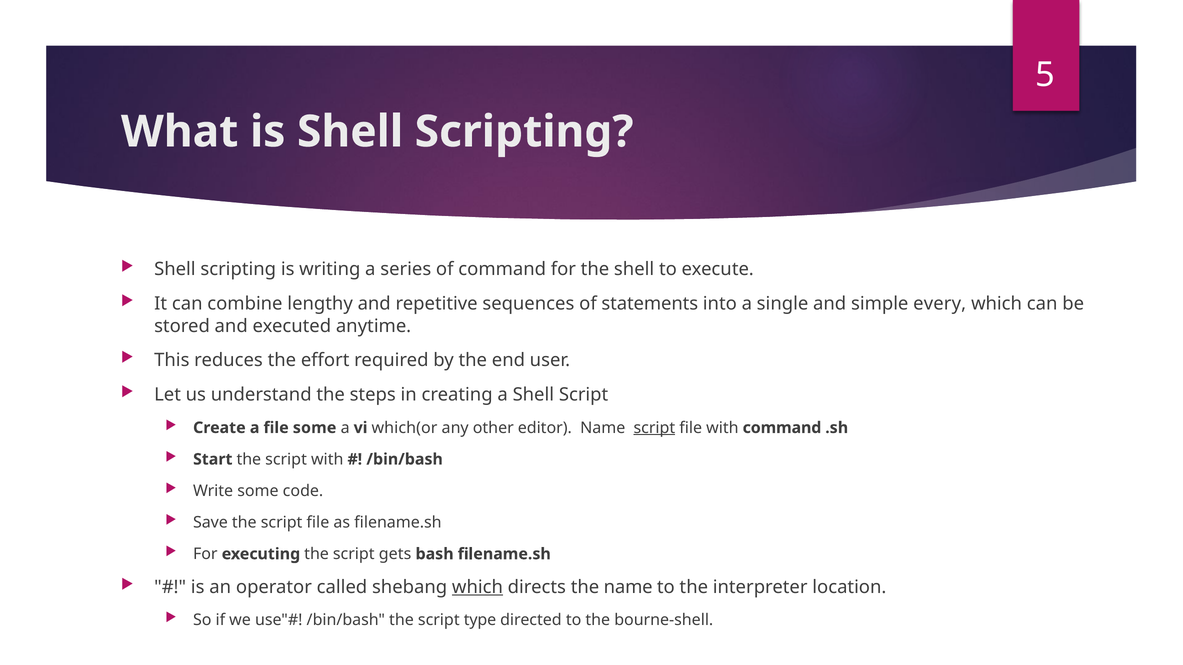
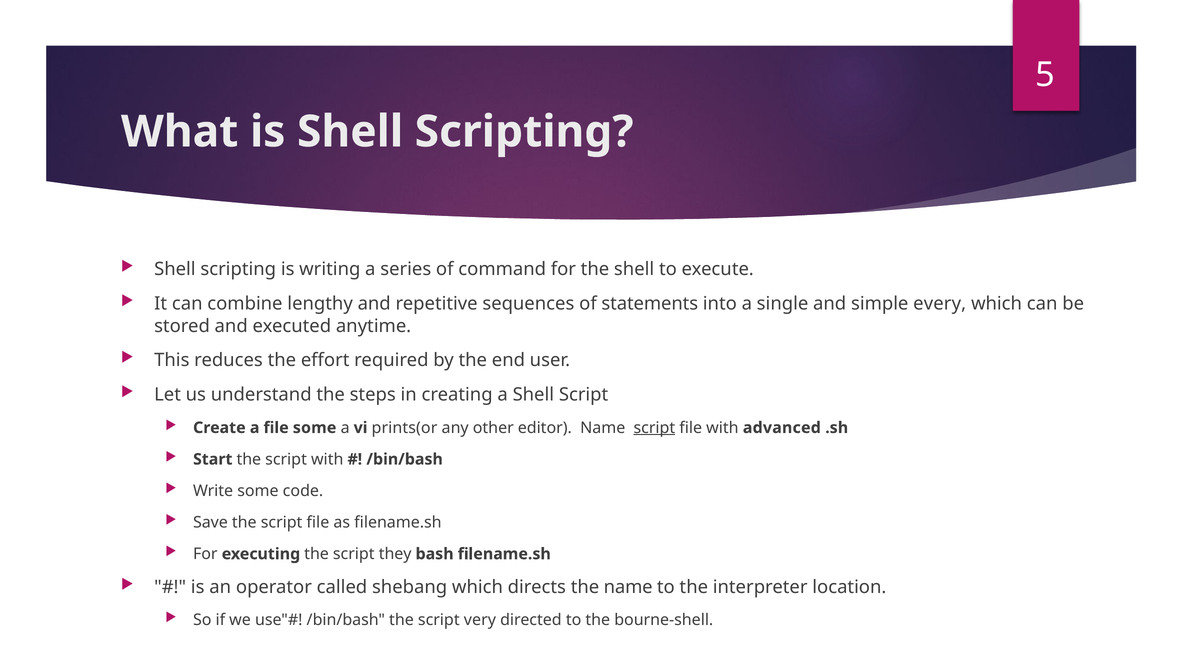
which(or: which(or -> prints(or (404, 428)
with command: command -> advanced (782, 428)
gets: gets -> they (395, 554)
which underline: present -> none (477, 588)
type: type -> very (480, 620)
